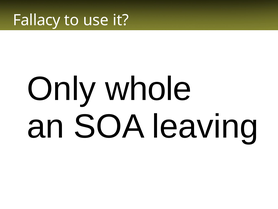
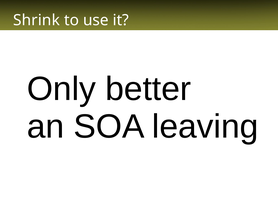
Fallacy: Fallacy -> Shrink (36, 20)
whole: whole -> better (148, 89)
